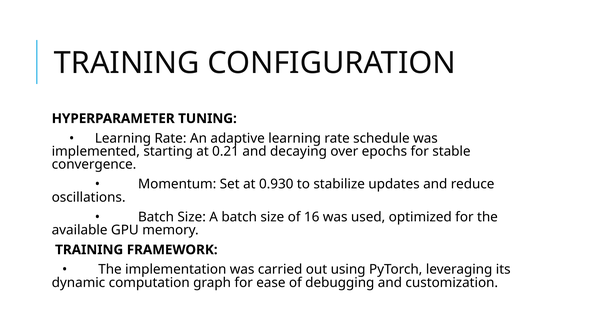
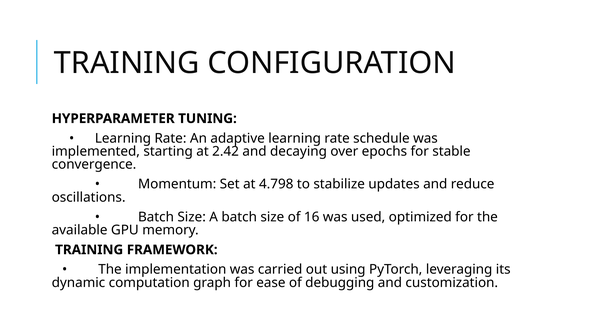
0.21: 0.21 -> 2.42 (226, 152)
0.930: 0.930 -> 4.798 (276, 184)
